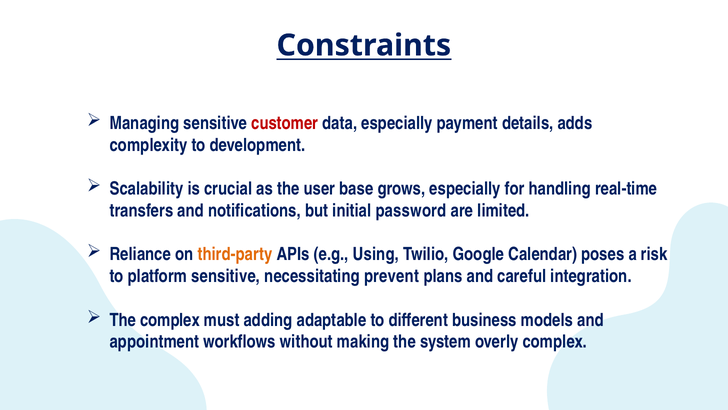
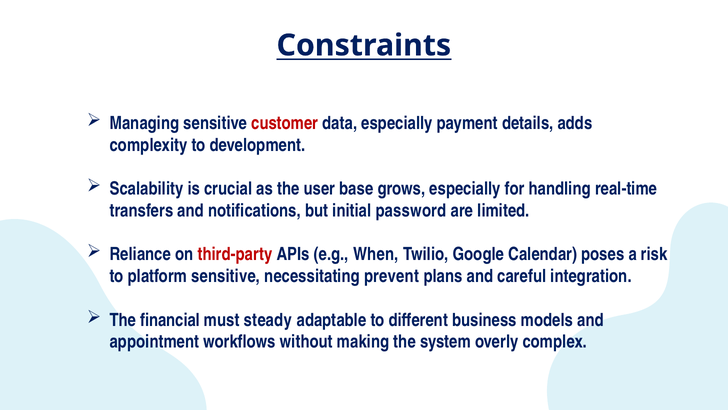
third-party colour: orange -> red (235, 254)
Using: Using -> When (376, 254)
The complex: complex -> financial (170, 320)
adding: adding -> steady (268, 320)
